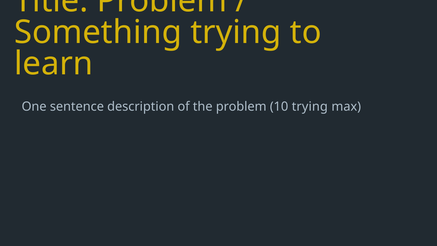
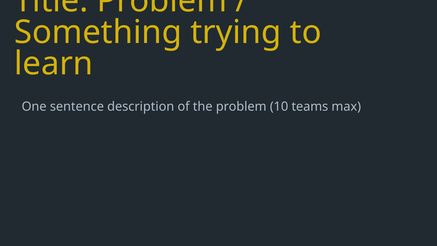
10 trying: trying -> teams (310, 106)
